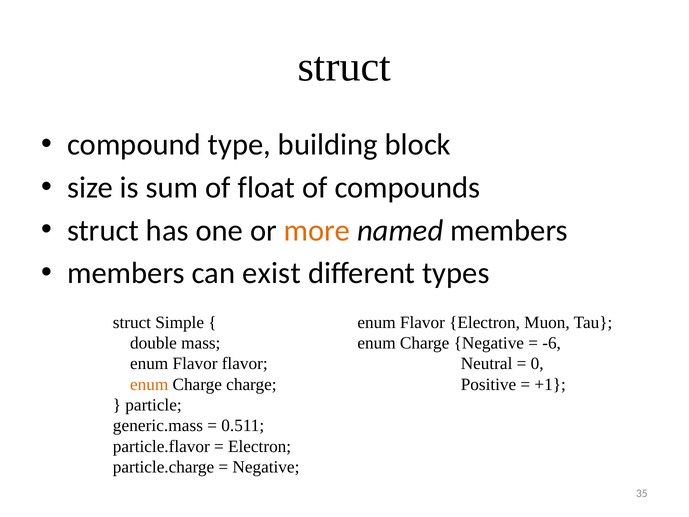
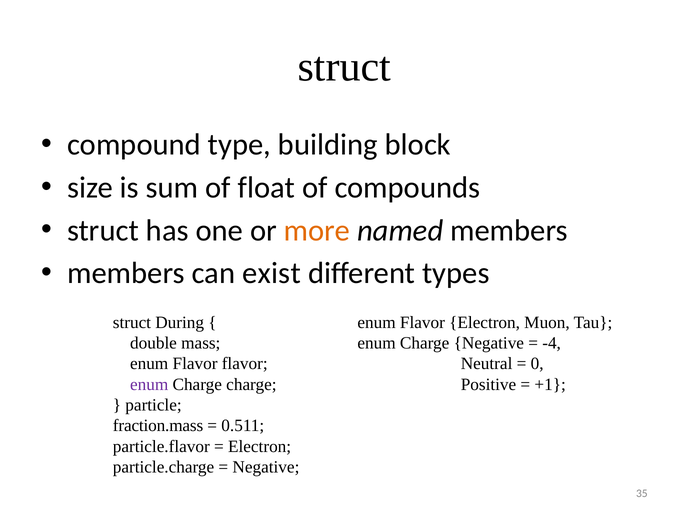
Simple: Simple -> During (180, 322)
-6: -6 -> -4 (552, 343)
enum colour: orange -> purple (149, 384)
generic.mass: generic.mass -> fraction.mass (158, 426)
